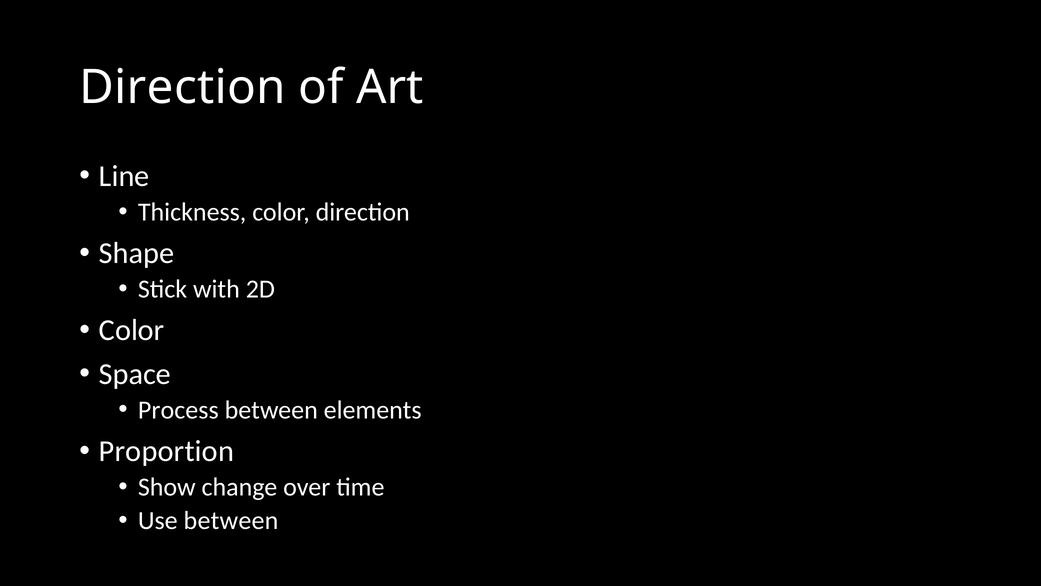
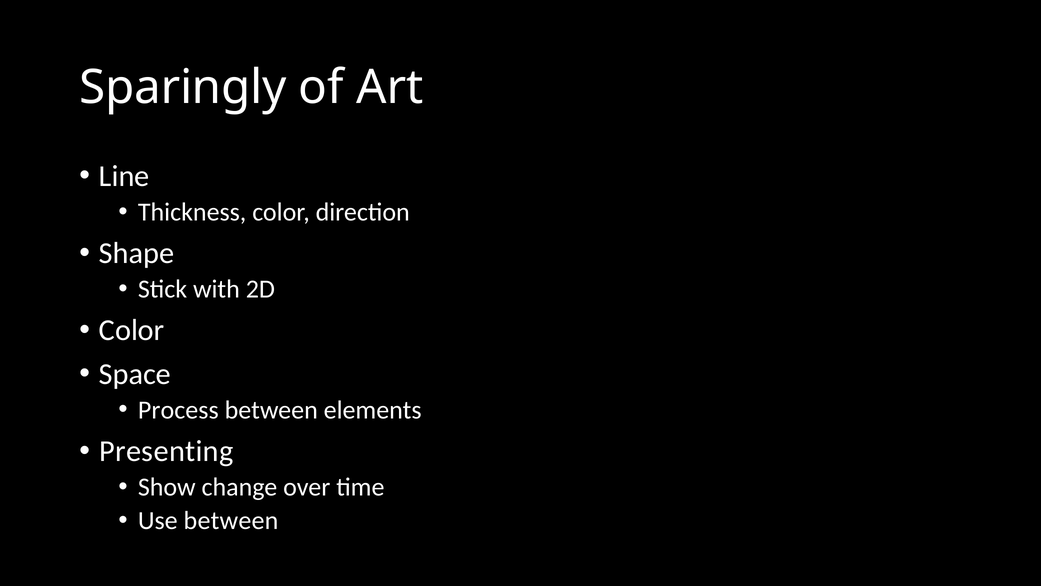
Direction: Direction -> Sparingly (183, 87)
Proportion: Proportion -> Presenting (166, 451)
